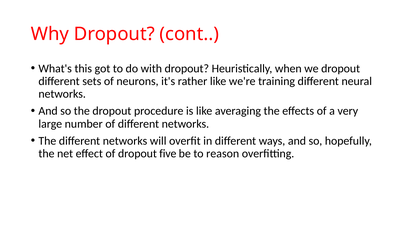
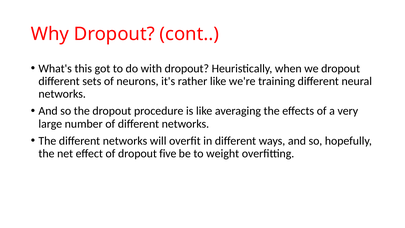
reason: reason -> weight (223, 153)
